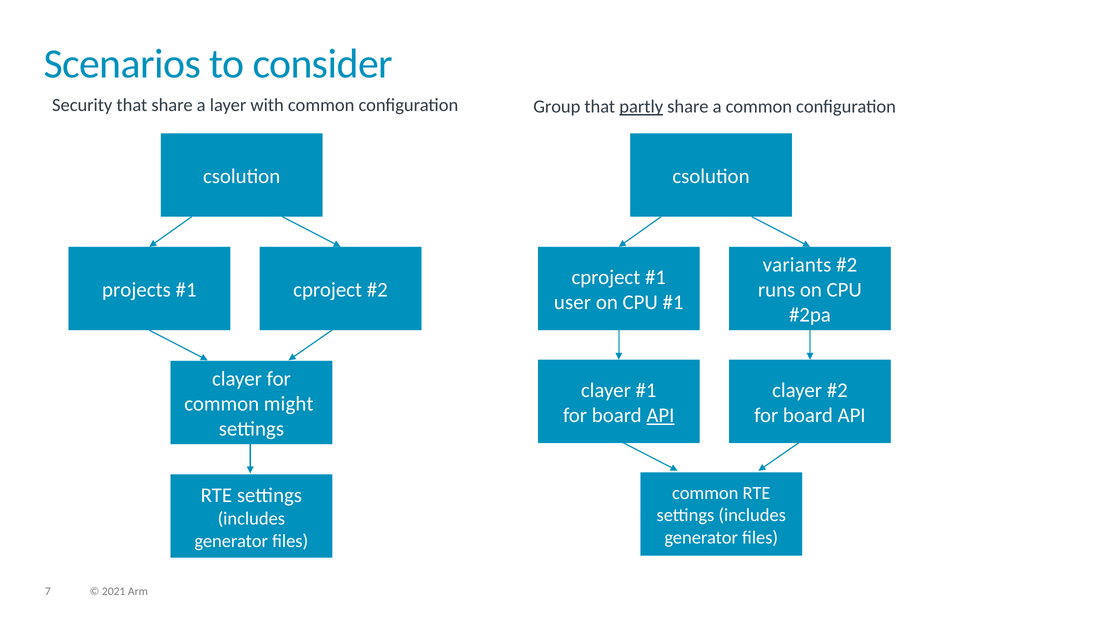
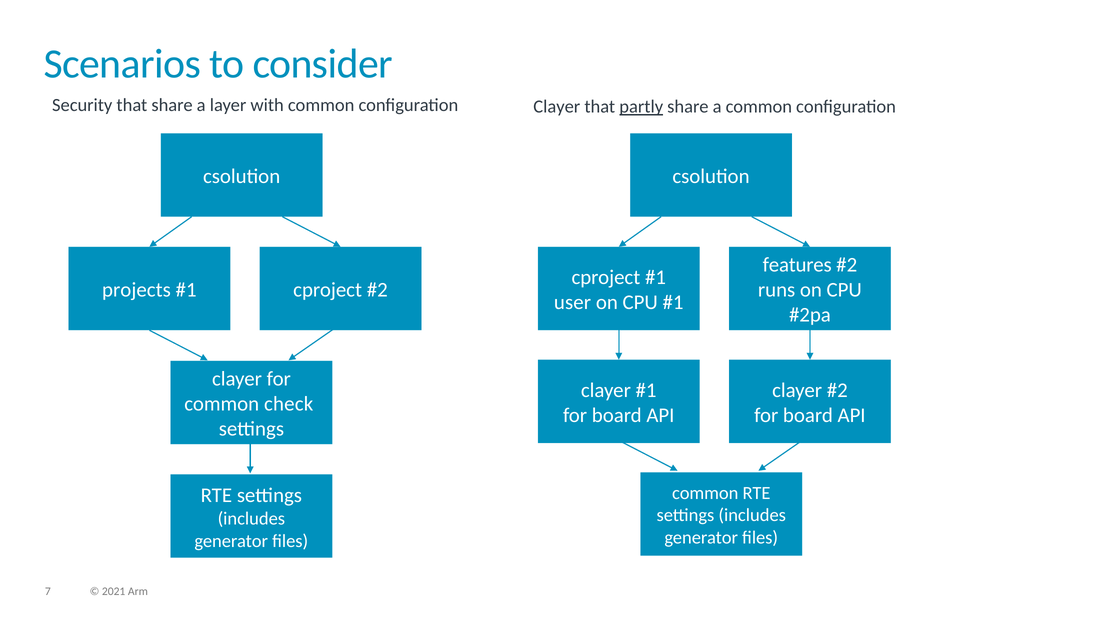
configuration Group: Group -> Clayer (557, 107)
variants: variants -> features (797, 265)
might: might -> check (289, 404)
API underline: present -> none (660, 415)
